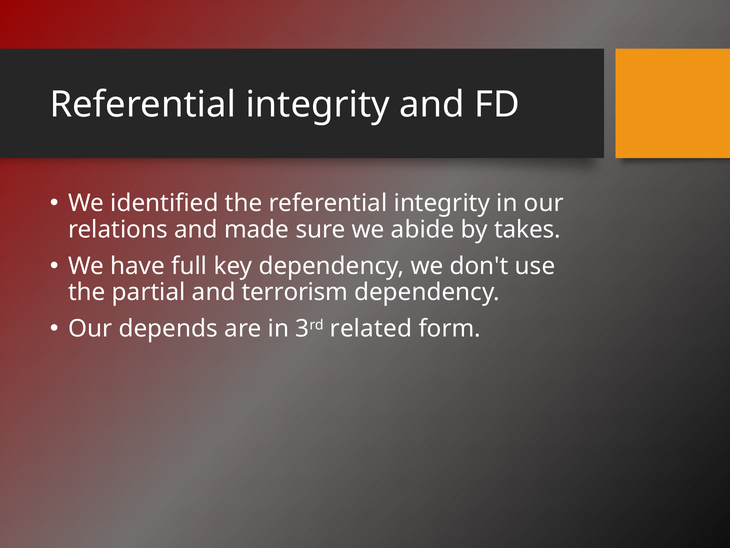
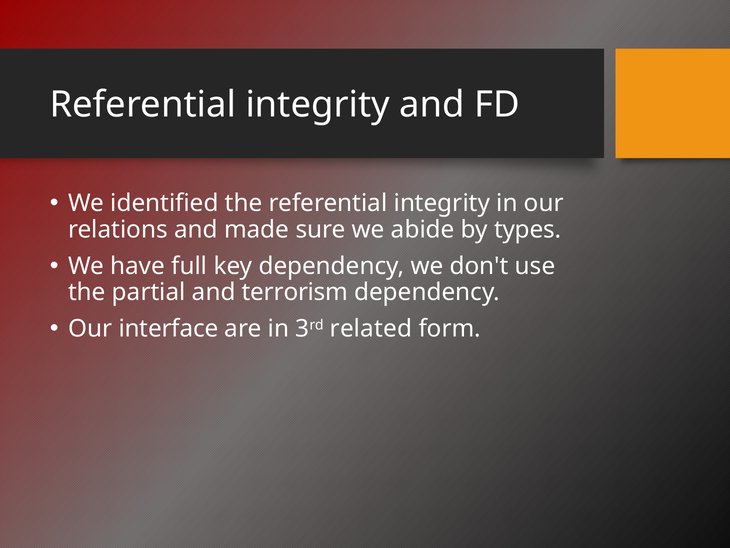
takes: takes -> types (528, 229)
depends: depends -> interface (168, 329)
